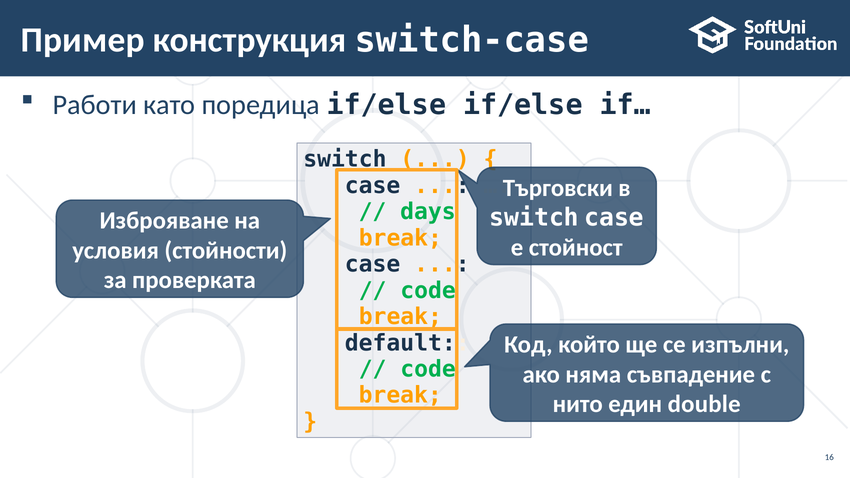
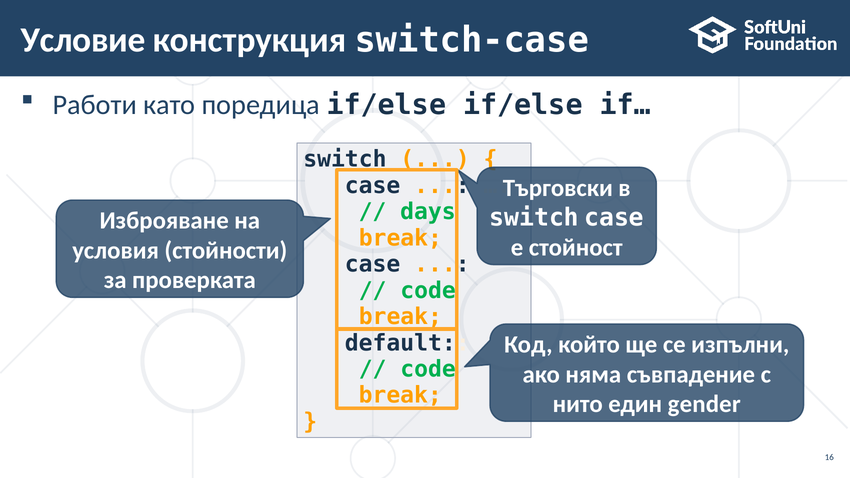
Пример: Пример -> Условие (83, 40)
double: double -> gender (704, 404)
